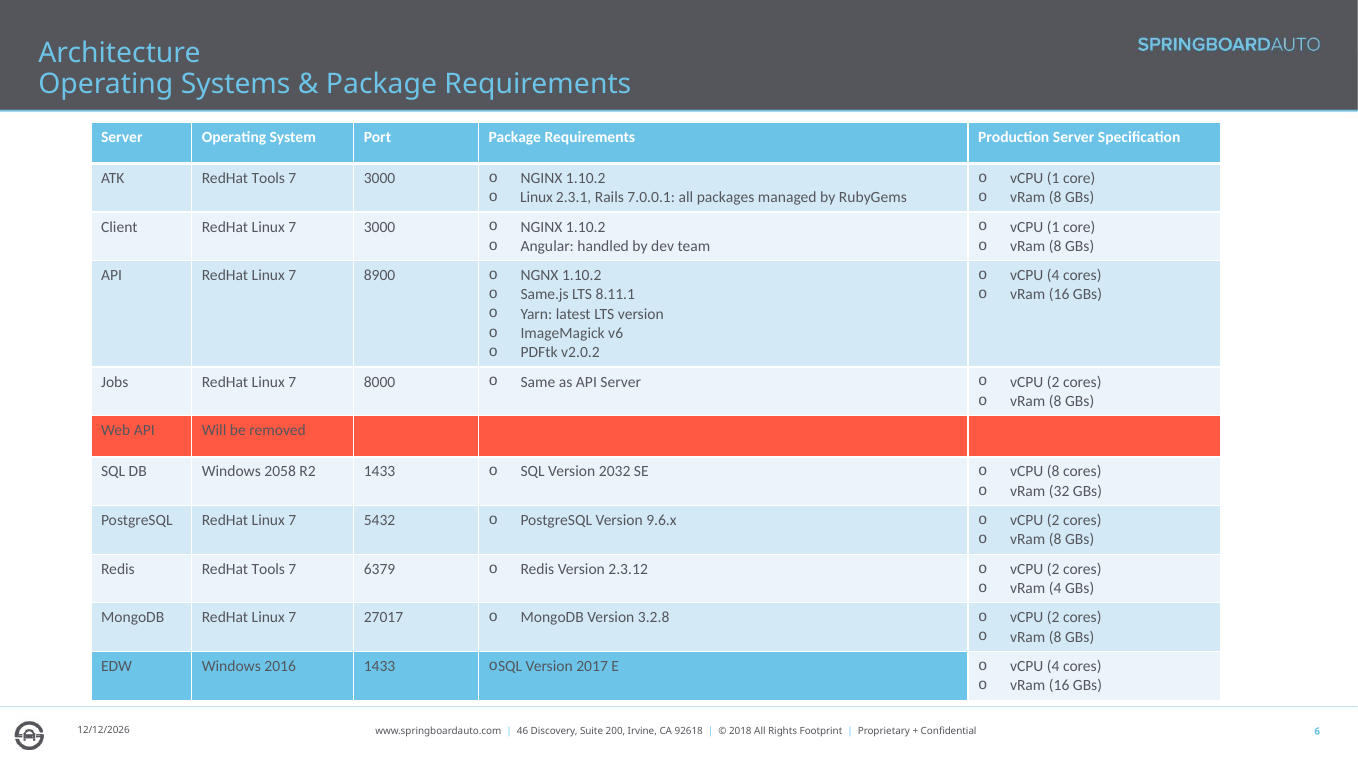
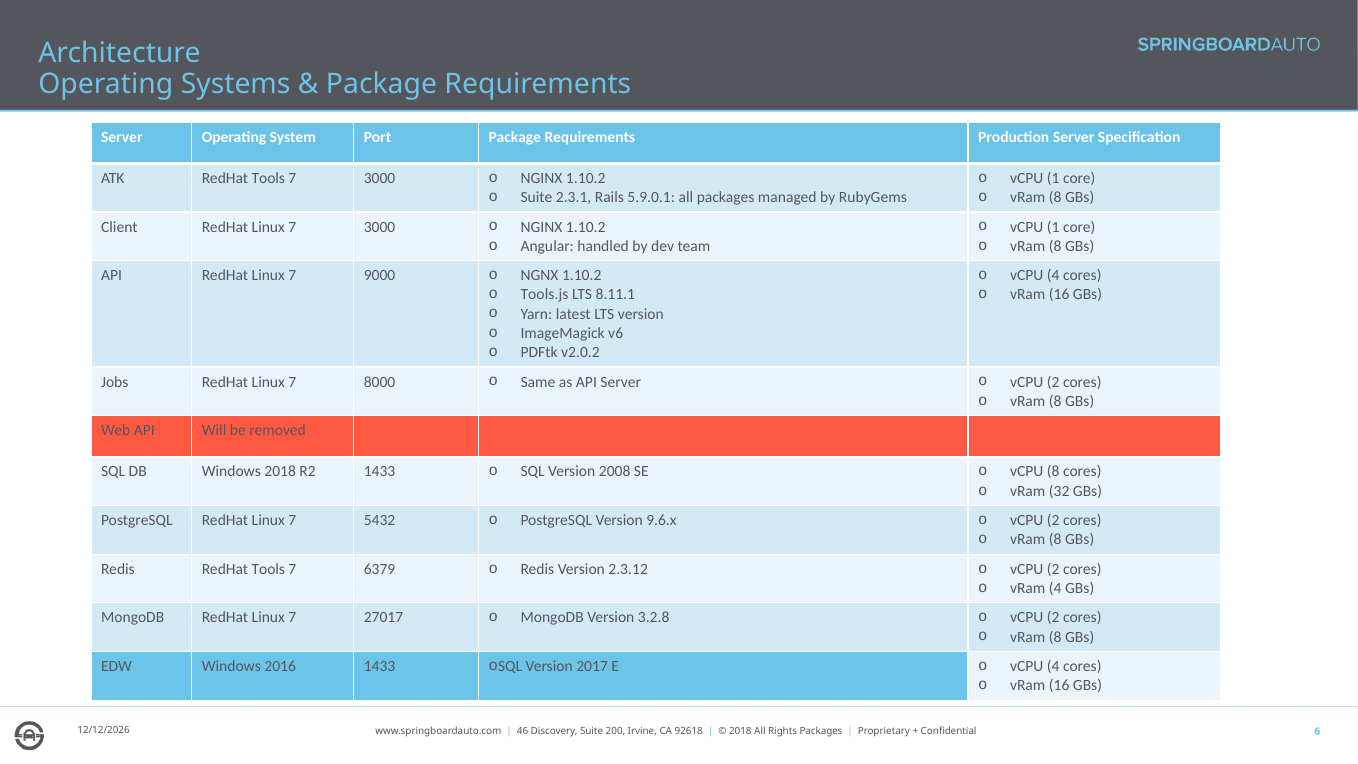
Linux: Linux -> Suite (536, 197)
7.0.0.1: 7.0.0.1 -> 5.9.0.1 (651, 197)
8900: 8900 -> 9000 (380, 276)
Same.js: Same.js -> Tools.js (544, 295)
Windows 2058: 2058 -> 2018 (280, 472)
2032: 2032 -> 2008 (615, 472)
Rights Footprint: Footprint -> Packages (821, 731)
